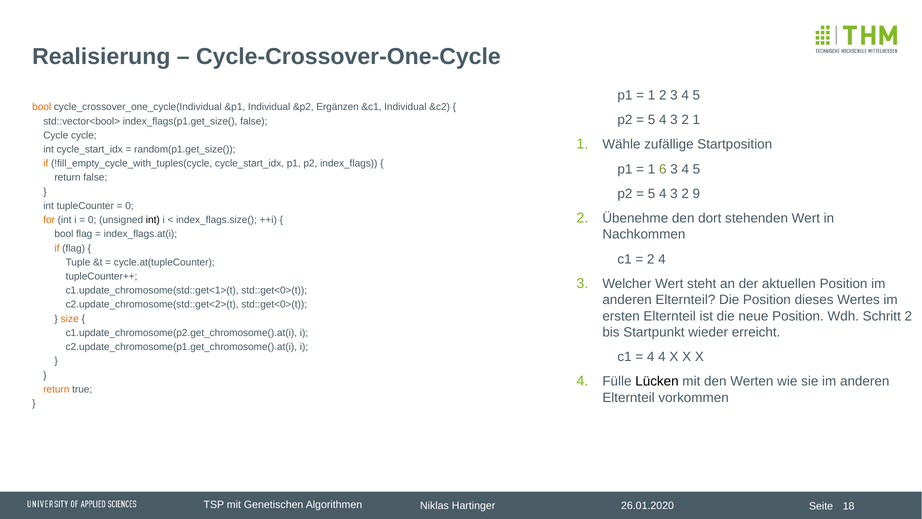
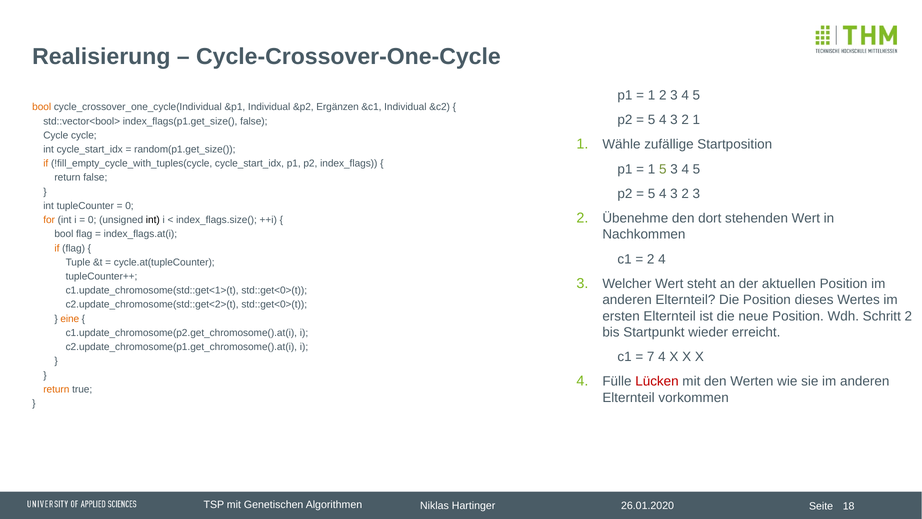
1 6: 6 -> 5 (663, 169)
3 2 9: 9 -> 3 (696, 194)
size: size -> eine (70, 319)
4: 4 -> 7 (651, 357)
Lücken colour: black -> red (657, 381)
